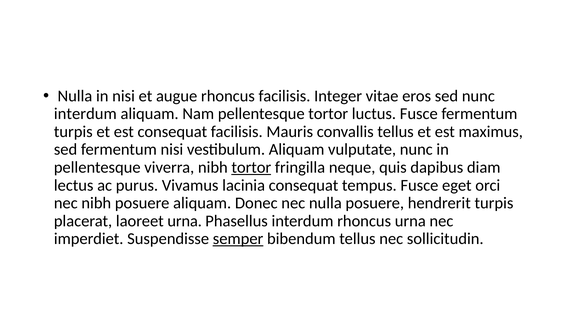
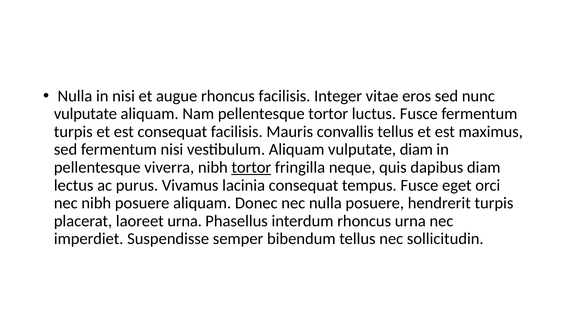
interdum: interdum -> vulputate (85, 114)
vulputate nunc: nunc -> diam (416, 149)
semper underline: present -> none (238, 239)
